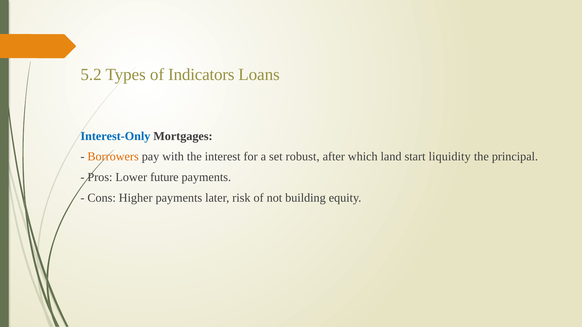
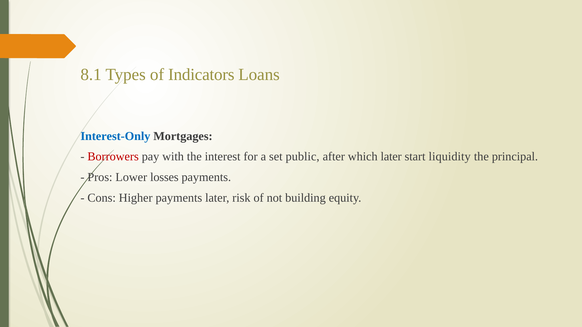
5.2: 5.2 -> 8.1 (91, 75)
Borrowers colour: orange -> red (113, 157)
robust: robust -> public (303, 157)
which land: land -> later (391, 157)
future: future -> losses (164, 177)
